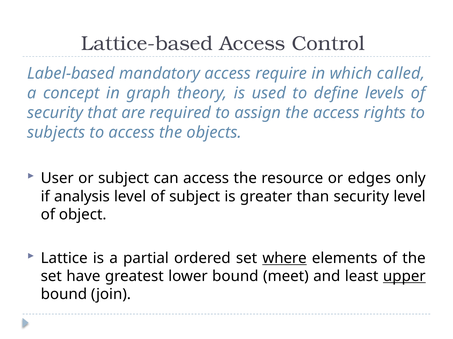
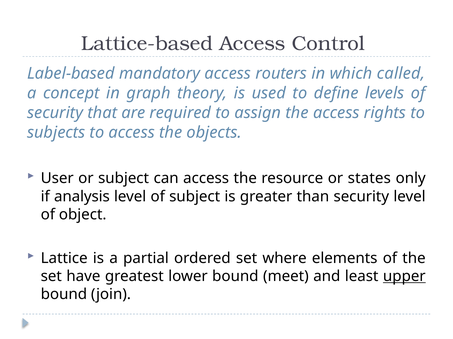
require: require -> routers (281, 74)
edges: edges -> states (369, 179)
where underline: present -> none (285, 259)
